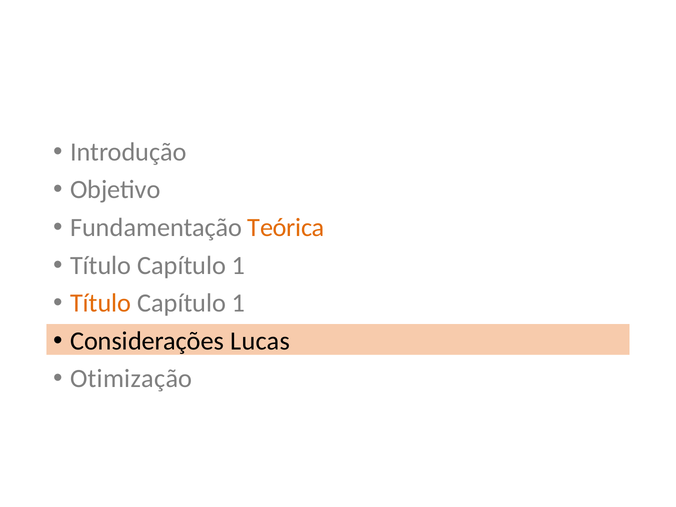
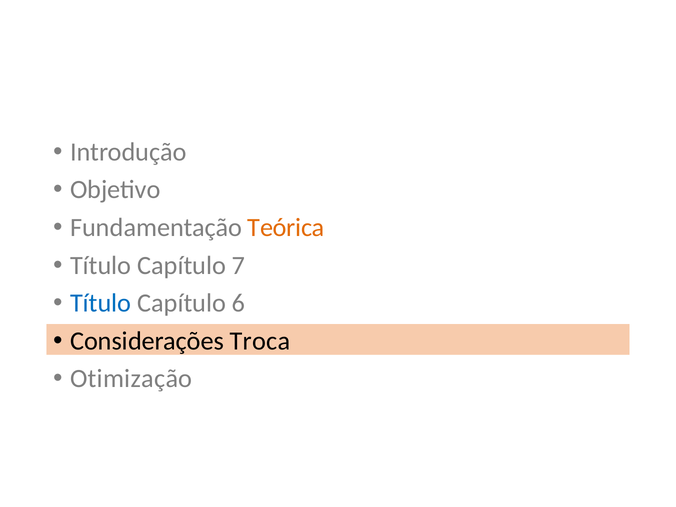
1: 1 -> 7 (239, 265)
Título colour: orange -> blue (101, 303)
1: 1 -> 6 (239, 303)
Lucas: Lucas -> Troca (260, 341)
